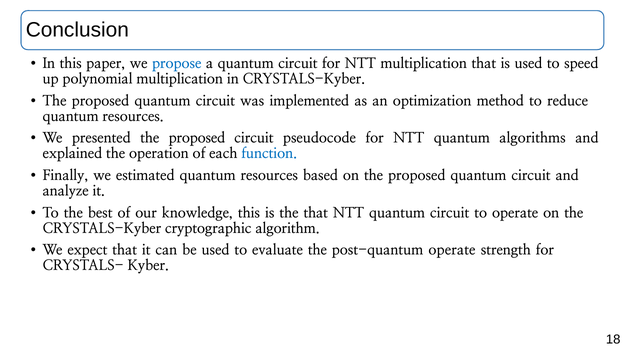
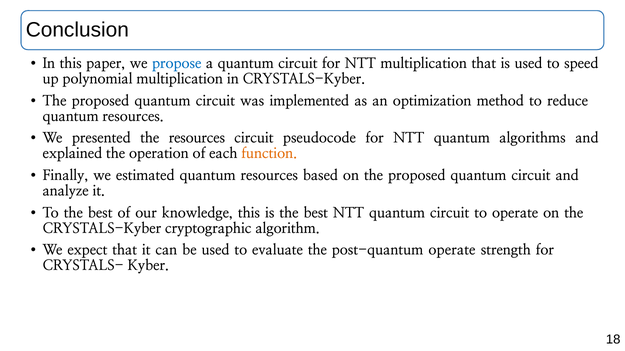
presented the proposed: proposed -> resources (197, 138)
function colour: blue -> orange (269, 154)
is the that: that -> best (316, 213)
